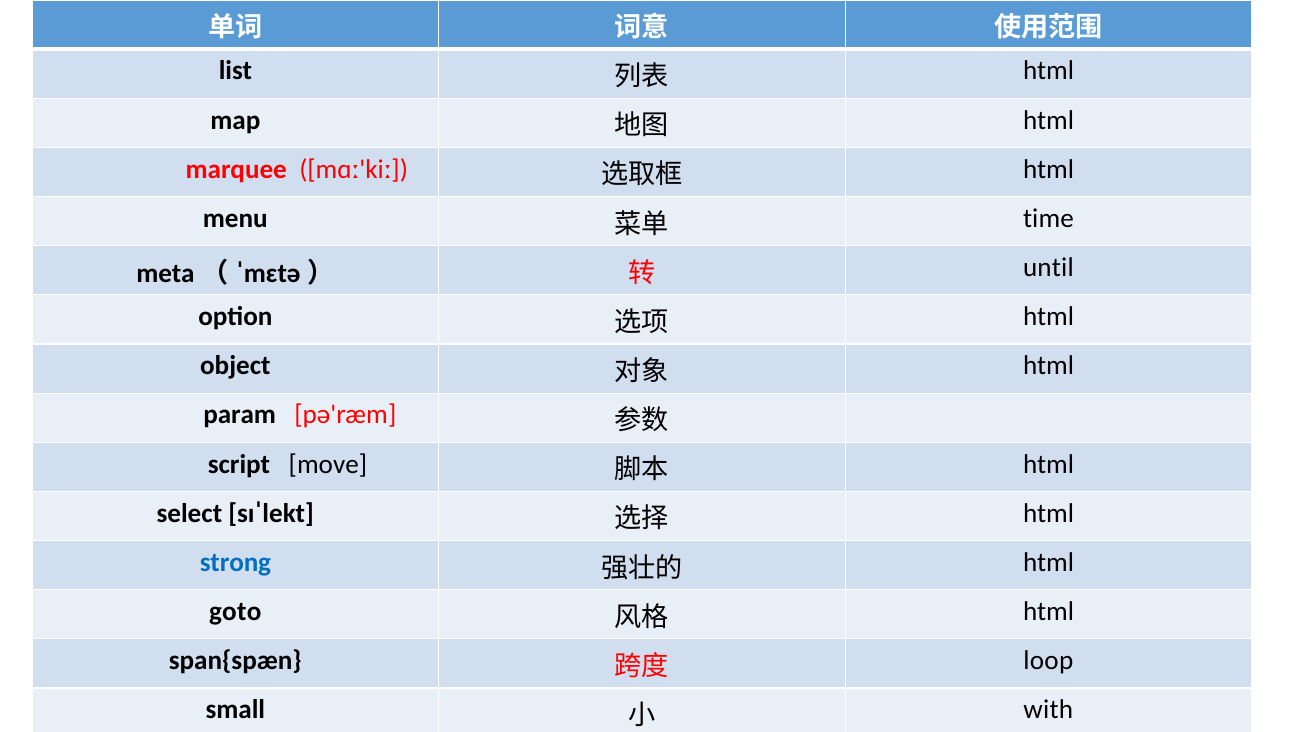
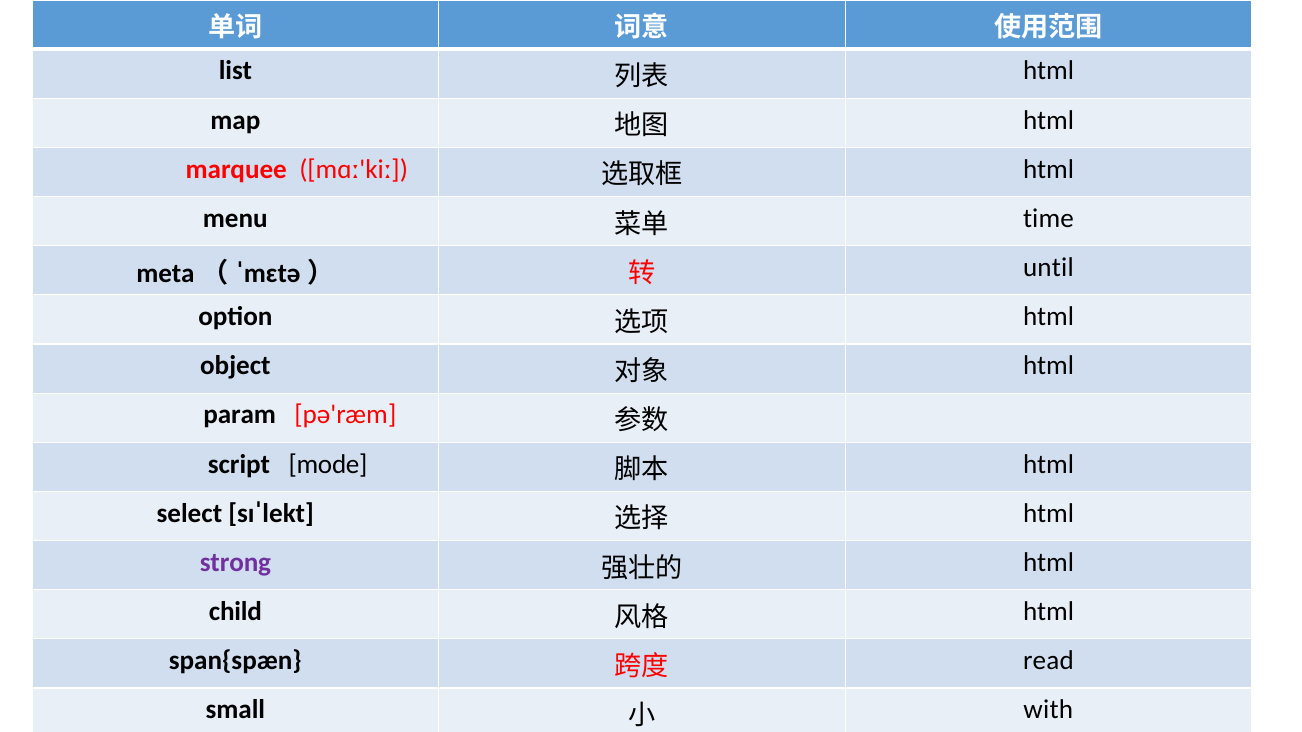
move: move -> mode (328, 464)
strong colour: blue -> purple (235, 563)
goto: goto -> child (235, 612)
loop: loop -> read (1048, 661)
